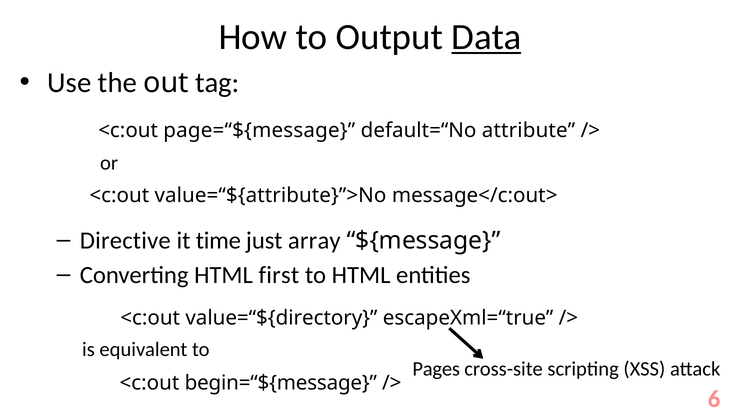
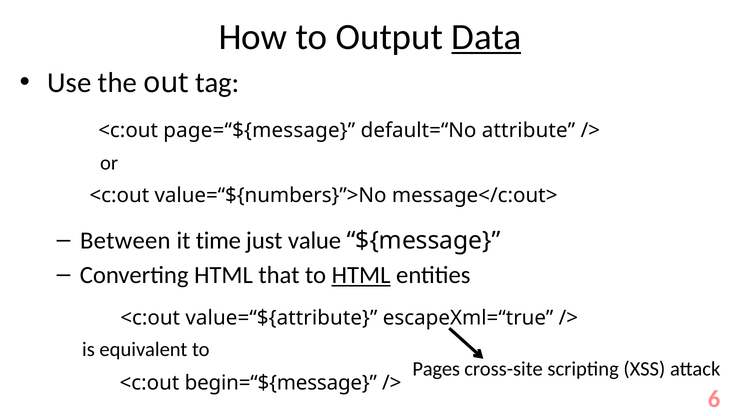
value=“${attribute}”>No: value=“${attribute}”>No -> value=“${numbers}”>No (271, 195)
Directive: Directive -> Between (125, 241)
array: array -> value (314, 241)
first: first -> that (279, 275)
HTML underline: none -> present (361, 275)
value=“${directory: value=“${directory -> value=“${attribute (281, 318)
